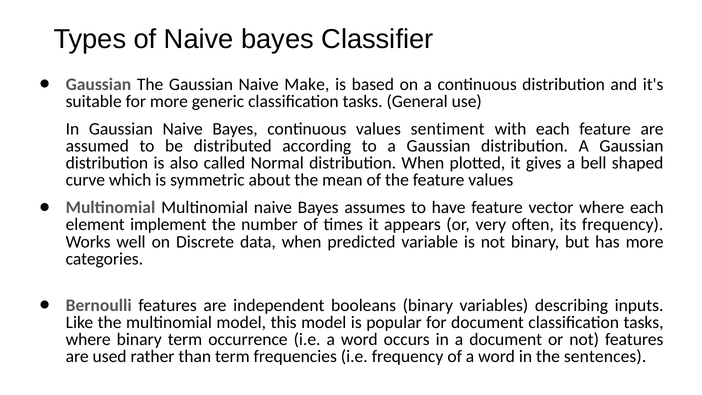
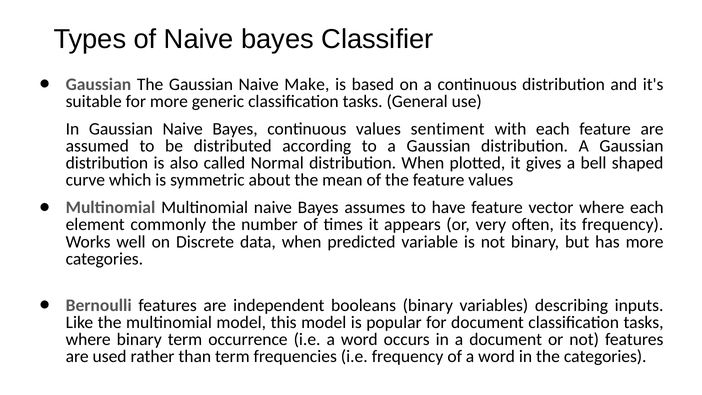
implement: implement -> commonly (168, 225)
the sentences: sentences -> categories (605, 356)
